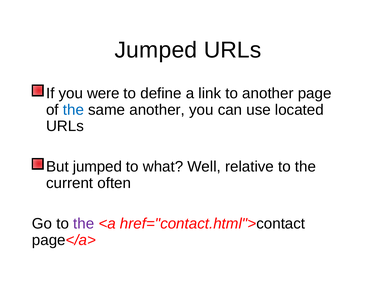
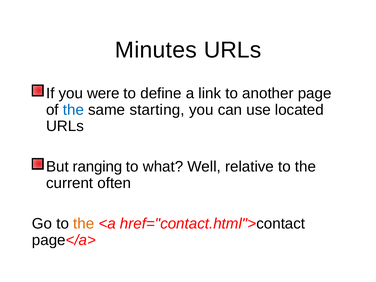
Jumped: Jumped -> Minutes (156, 50)
same another: another -> starting (157, 110)
But jumped: jumped -> ranging (97, 167)
the colour: purple -> orange (84, 224)
